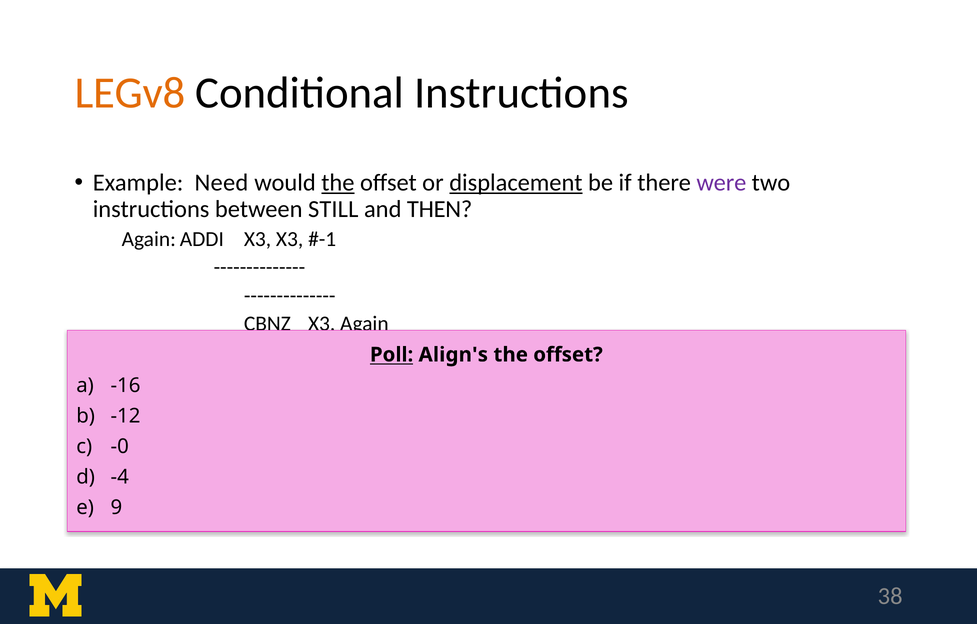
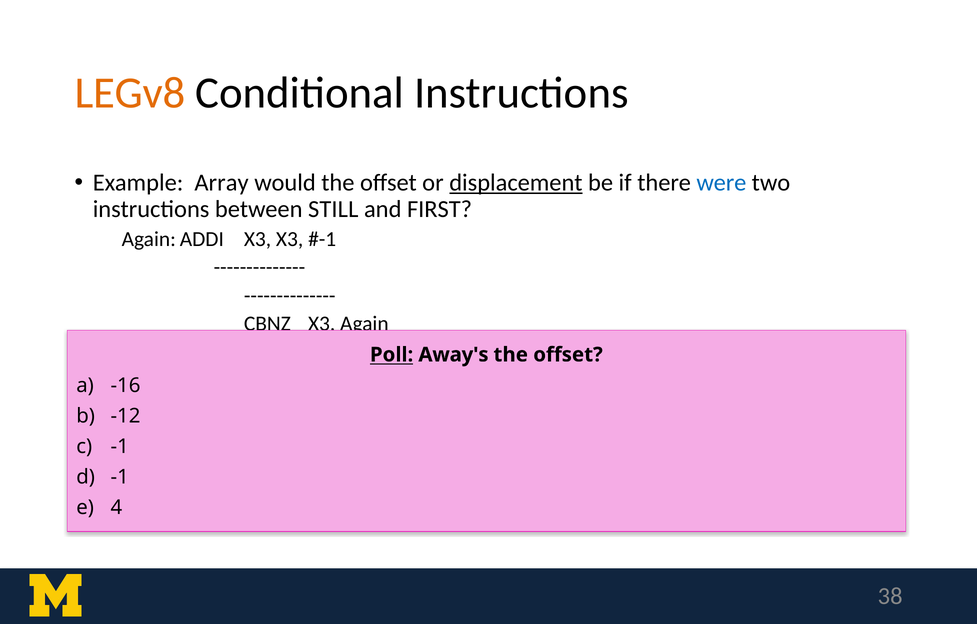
Need: Need -> Array (222, 183)
the underline: present -> none (338, 183)
were colour: purple -> blue (721, 183)
THEN: THEN -> FIRST (440, 209)
Align's: Align's -> Away's (453, 355)
-0: -0 -> -1 (120, 447)
-4: -4 -> -1 (120, 477)
9: 9 -> 4 (116, 508)
